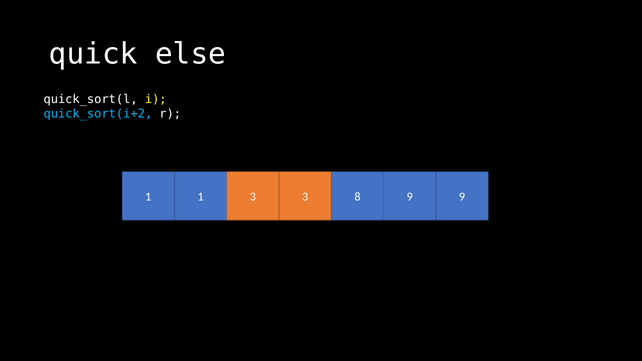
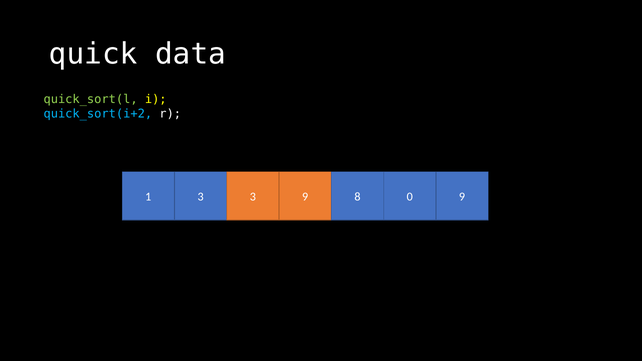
else: else -> data (191, 54)
quick_sort(l colour: white -> light green (91, 99)
1 1: 1 -> 3 (201, 197)
3 3: 3 -> 9 (305, 197)
8 9: 9 -> 0 (410, 197)
